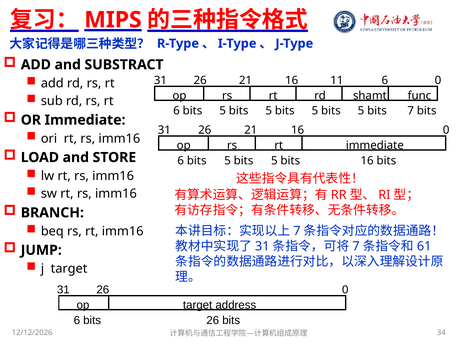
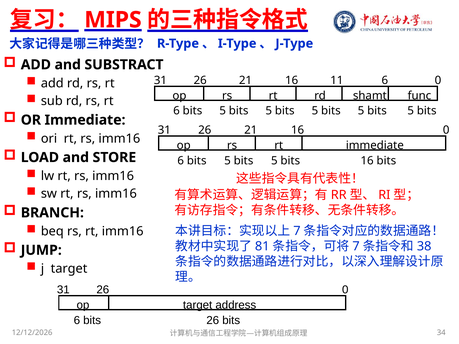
6 bits 7: 7 -> 5 (411, 111)
31: 31 -> 81 (262, 247)
61: 61 -> 38 (424, 247)
